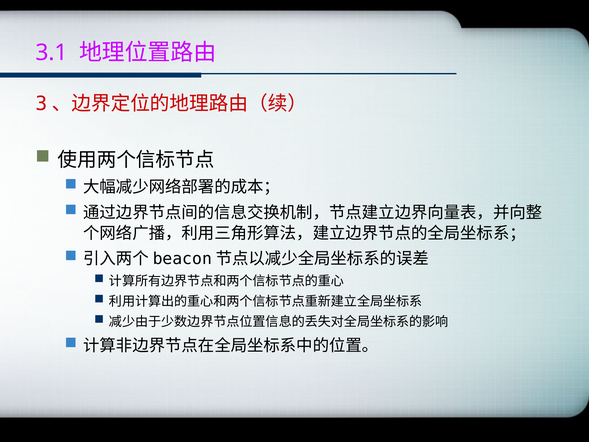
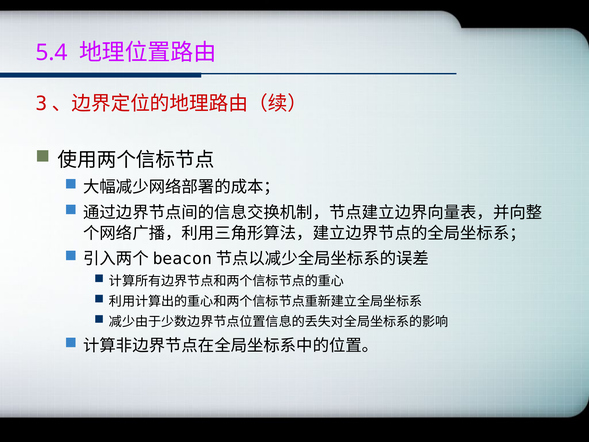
3.1: 3.1 -> 5.4 (51, 53)
